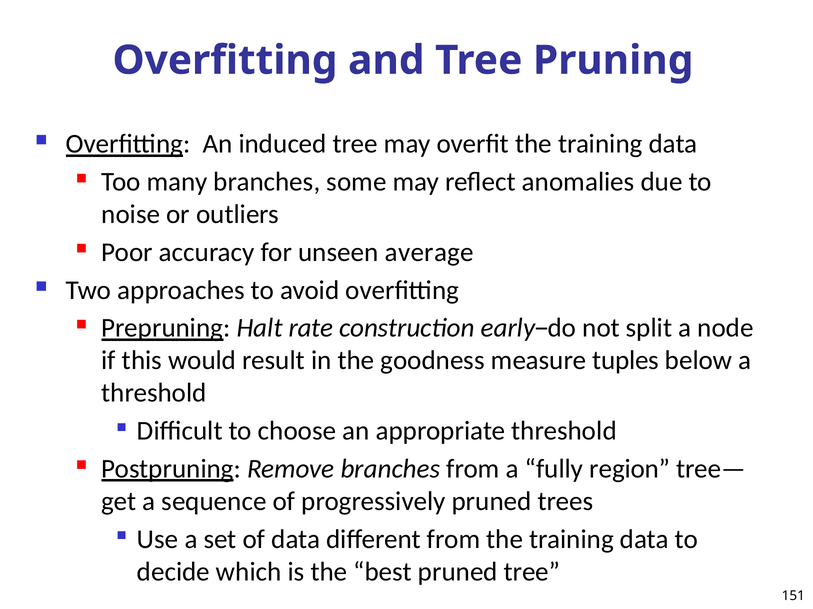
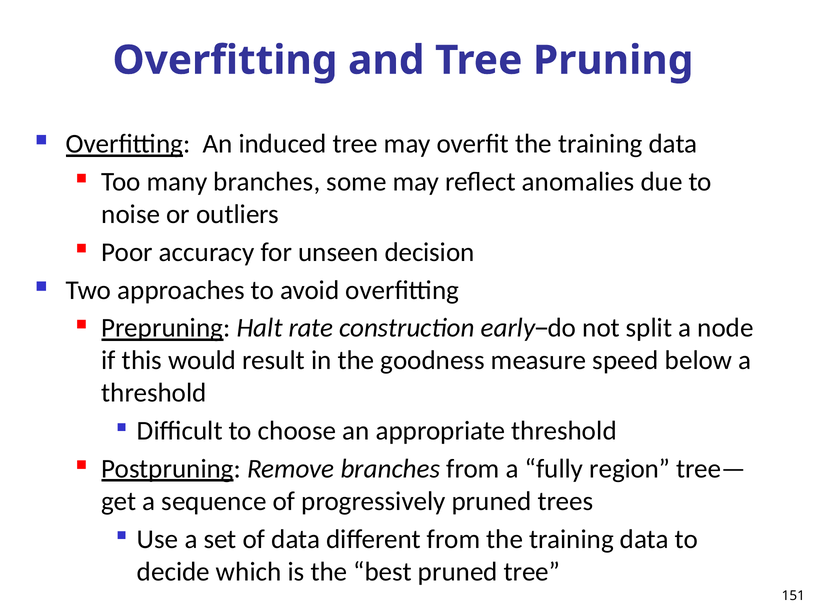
average: average -> decision (429, 253)
tuples: tuples -> speed (626, 361)
